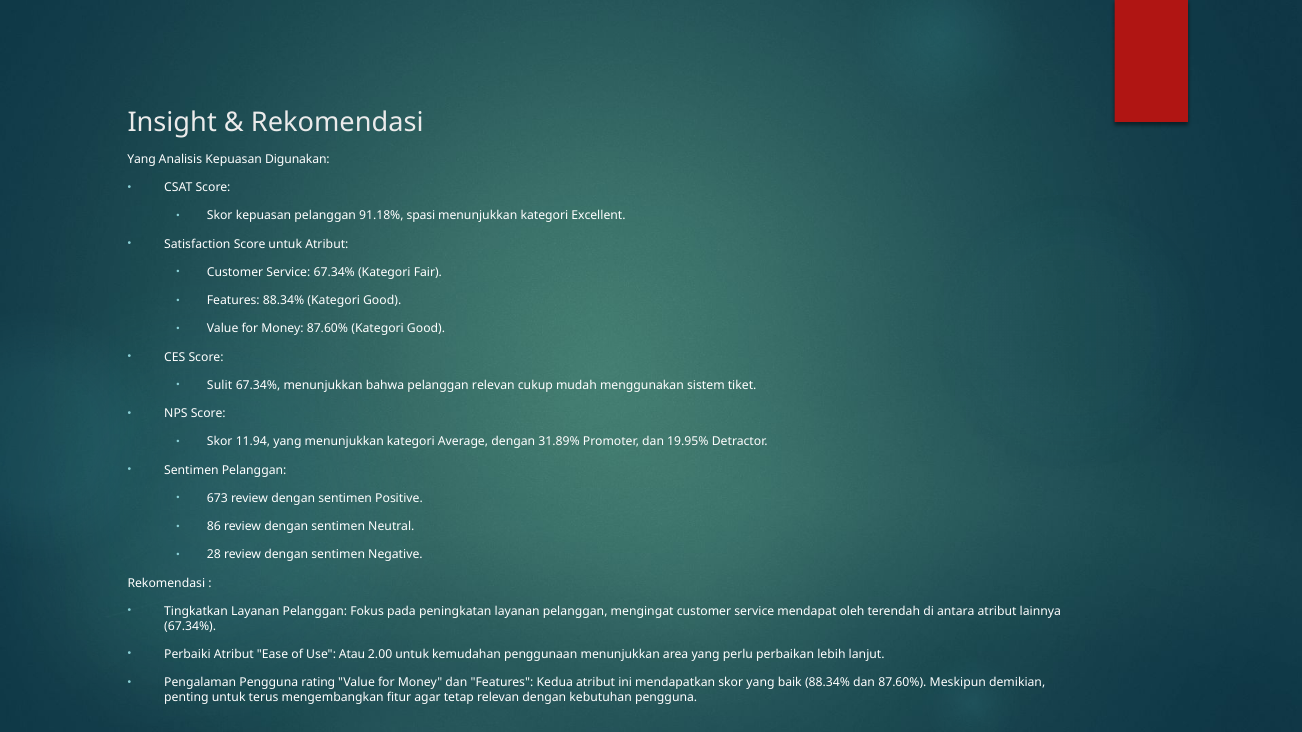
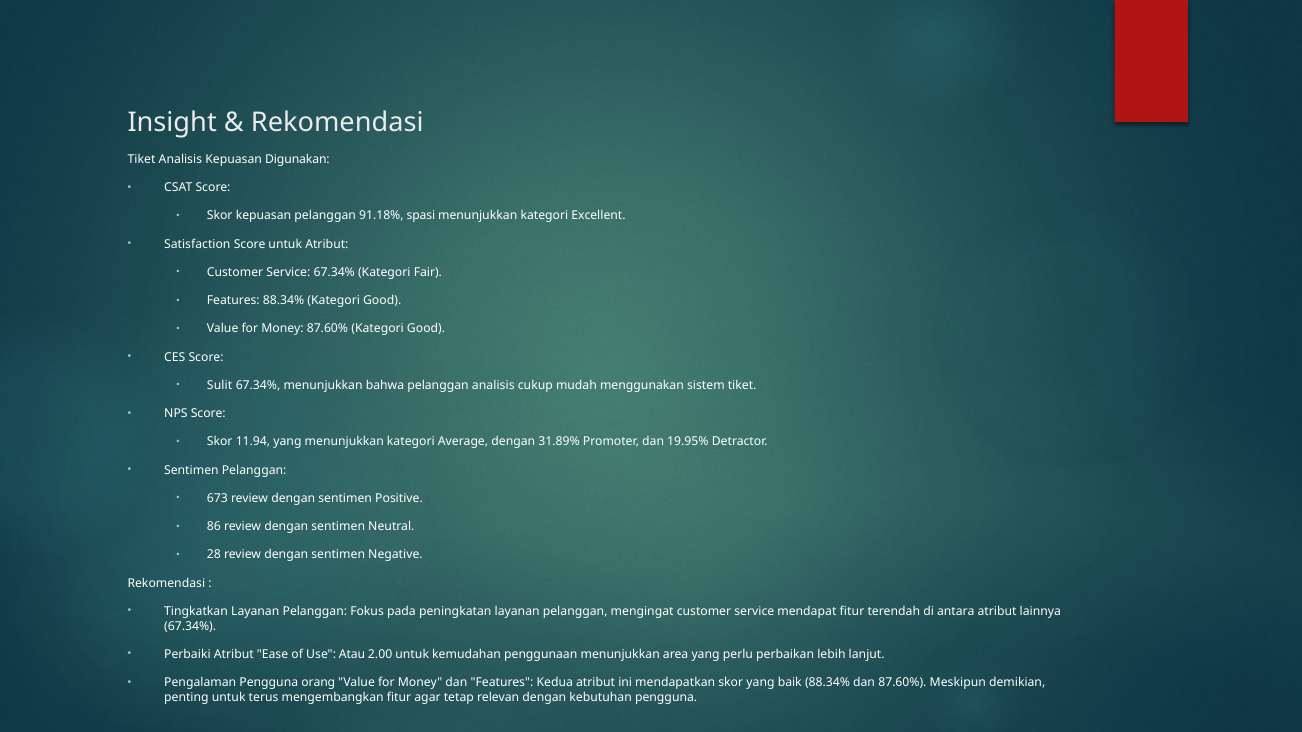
Yang: Yang -> Tiket (142, 160)
pelanggan relevan: relevan -> analisis (493, 386)
mendapat oleh: oleh -> fitur (852, 612)
rating: rating -> orang (318, 683)
